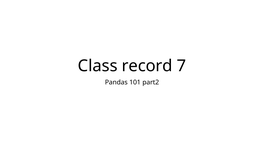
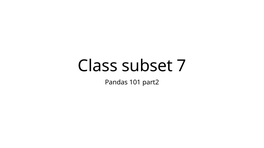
record: record -> subset (147, 66)
